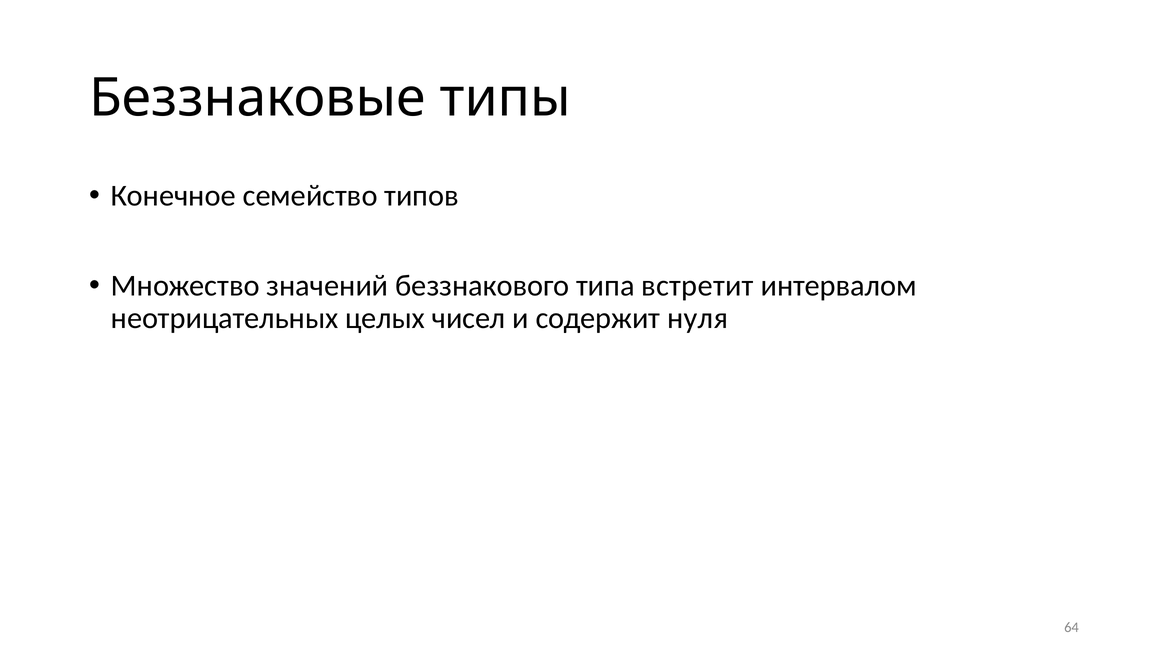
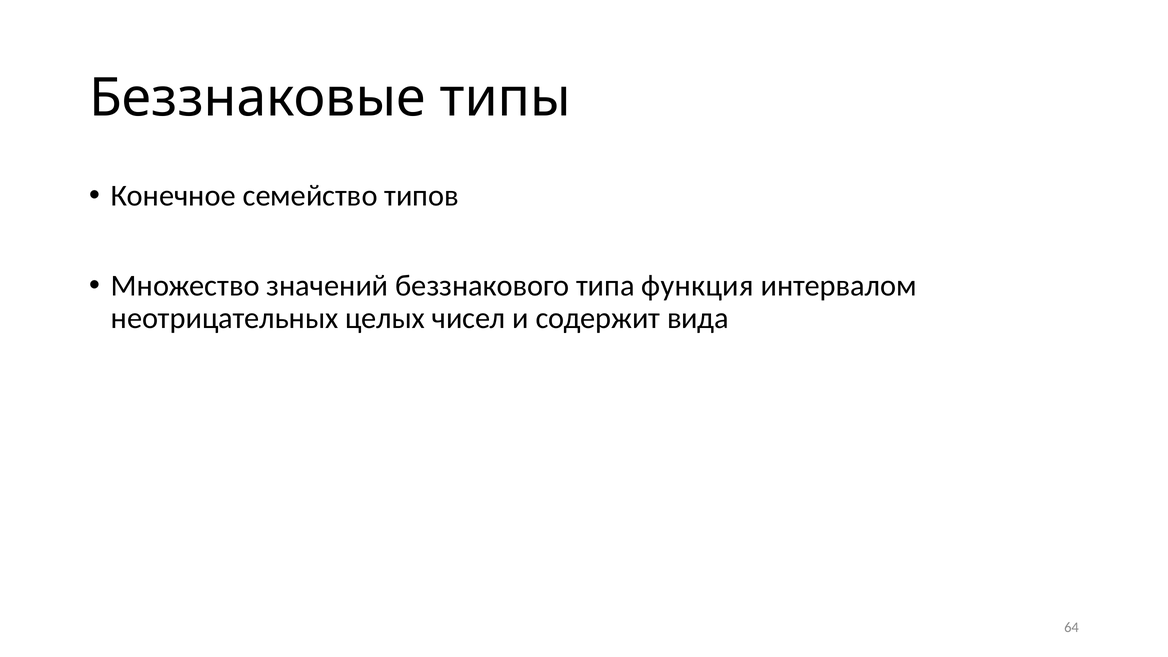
встретит: встретит -> функция (697, 286)
нуля: нуля -> вида (698, 318)
